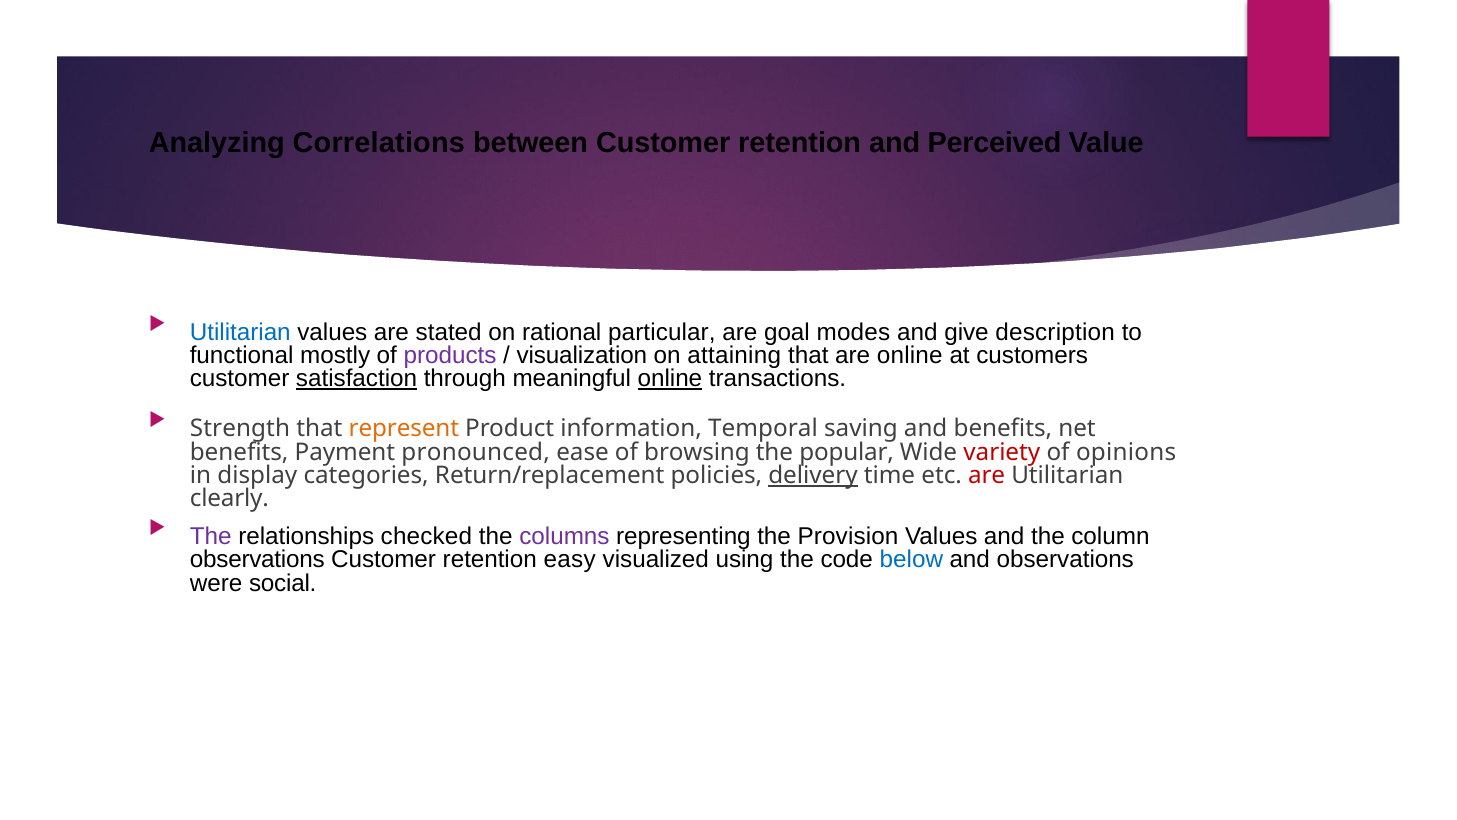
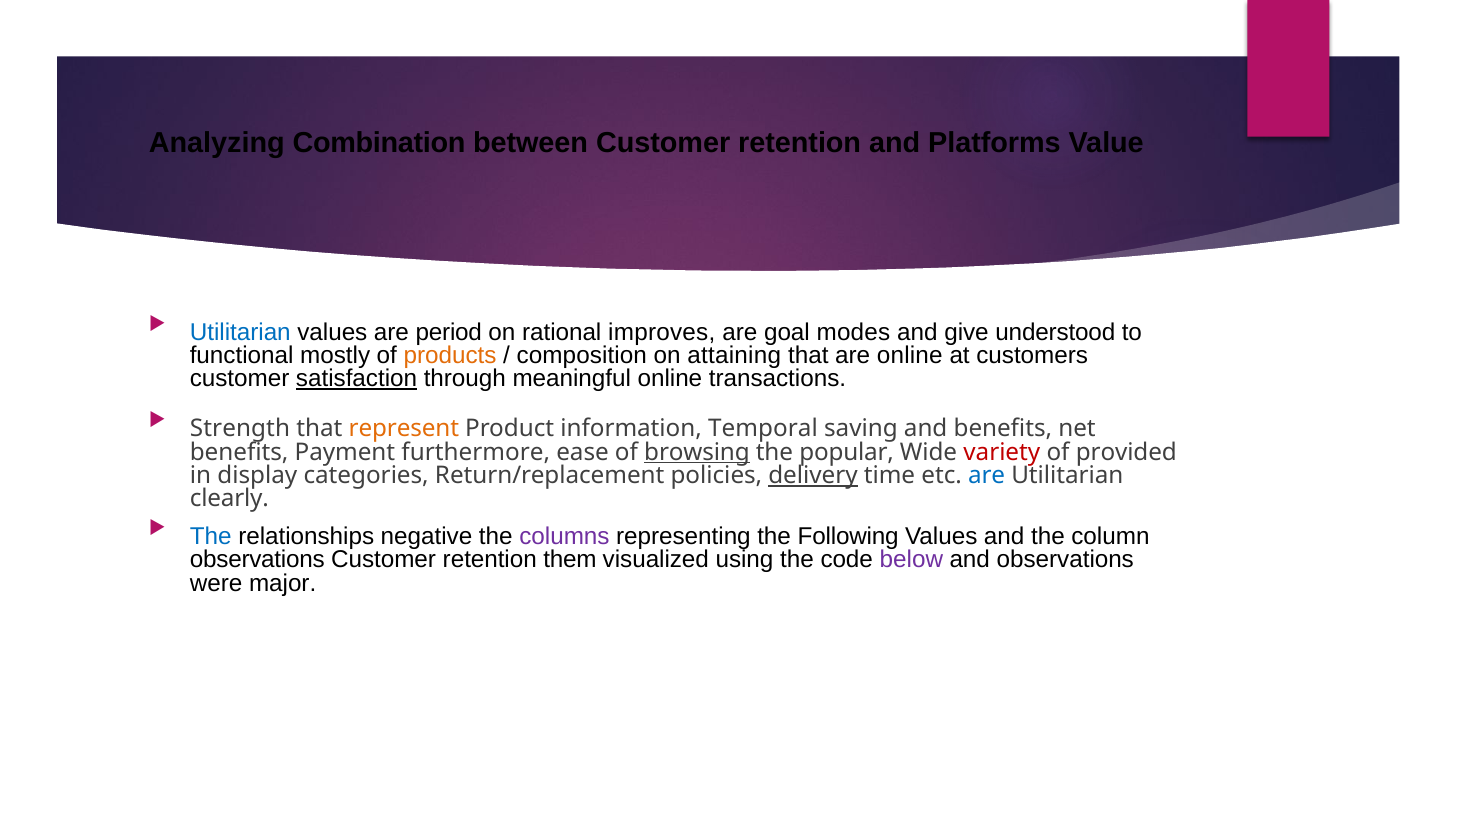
Correlations: Correlations -> Combination (379, 143)
Perceived: Perceived -> Platforms (994, 143)
stated: stated -> period (449, 332)
particular: particular -> improves (662, 332)
description: description -> understood (1055, 332)
products colour: purple -> orange (450, 355)
visualization: visualization -> composition (582, 355)
online underline: present -> none (670, 379)
pronounced: pronounced -> furthermore (476, 452)
browsing underline: none -> present (697, 452)
opinions: opinions -> provided (1126, 452)
are colour: red -> blue (987, 475)
The colour: purple -> blue (211, 536)
checked: checked -> negative (427, 536)
Provision: Provision -> Following (848, 536)
easy: easy -> them (570, 560)
below colour: blue -> purple (911, 560)
social: social -> major (283, 583)
